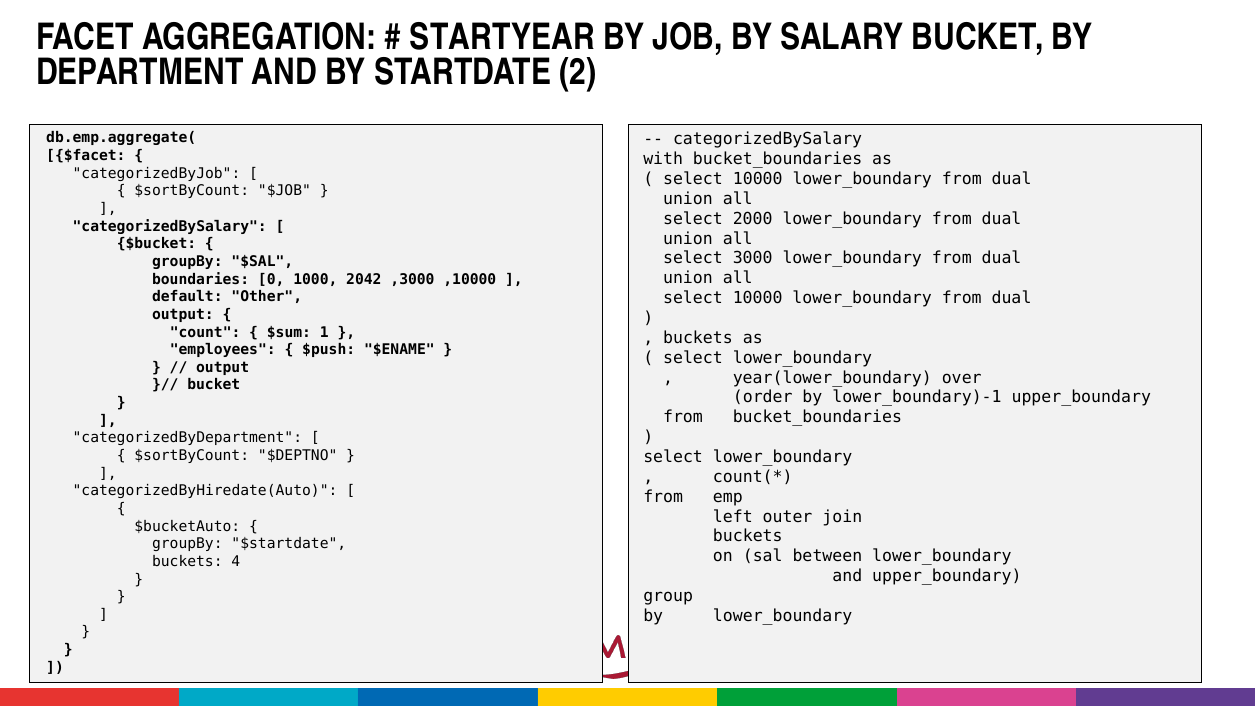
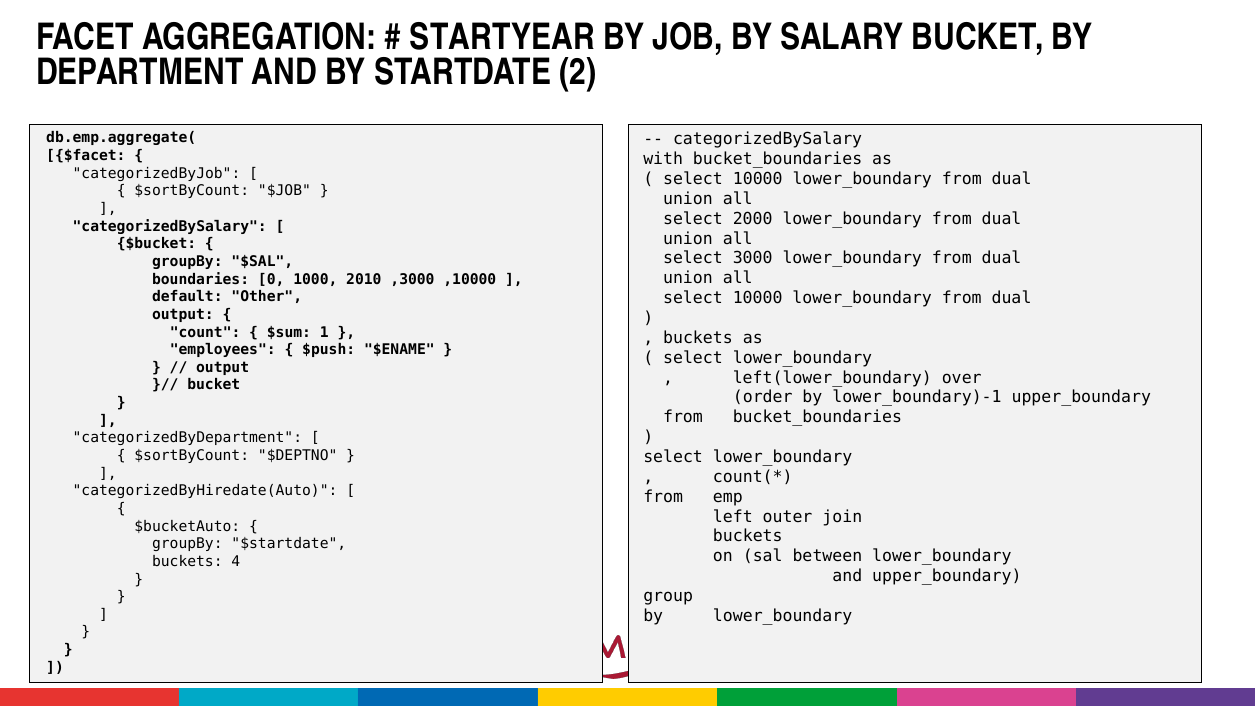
2042: 2042 -> 2010 (364, 279)
year(lower_boundary: year(lower_boundary -> left(lower_boundary (832, 378)
